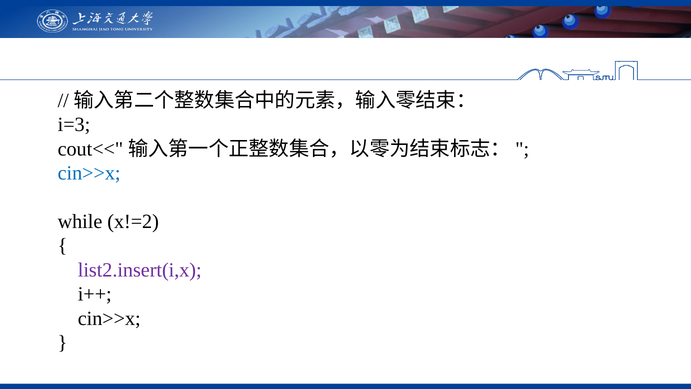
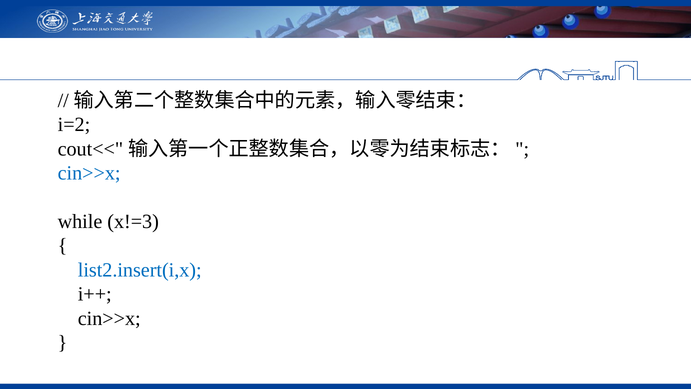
i=3: i=3 -> i=2 (74, 125)
x!=2: x!=2 -> x!=3 (133, 221)
list2.insert(i,x colour: purple -> blue (140, 270)
